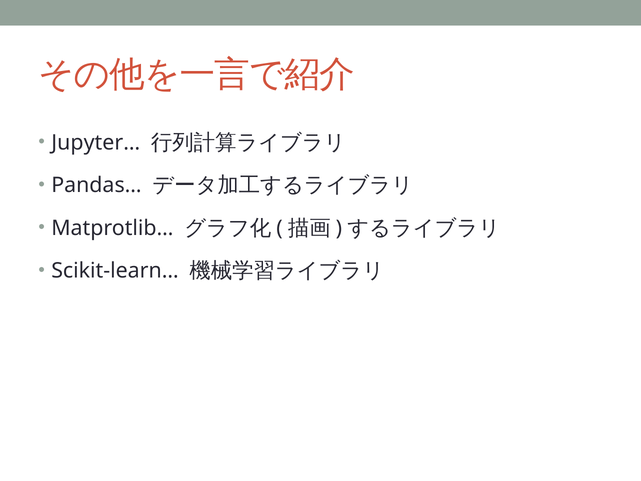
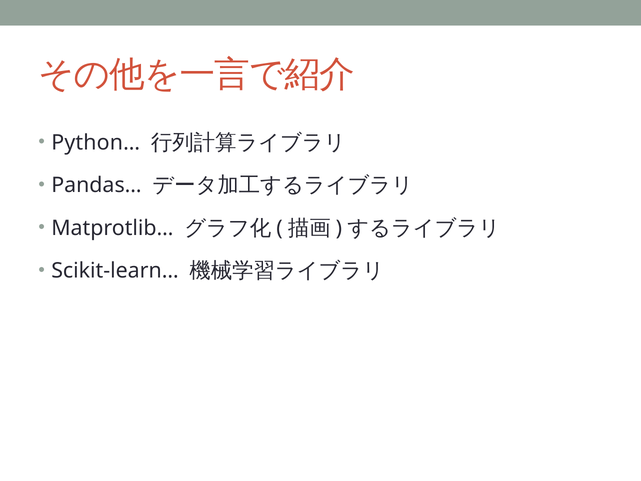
Jupyter…: Jupyter… -> Python… (96, 143)
